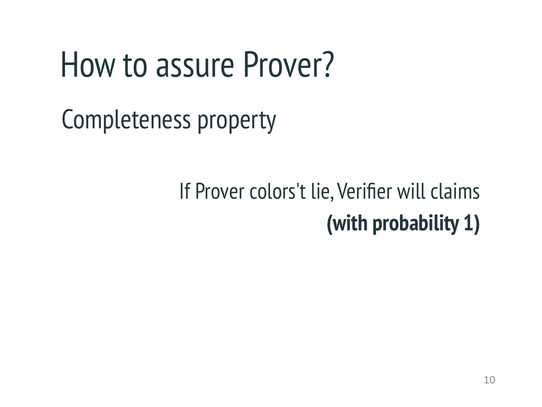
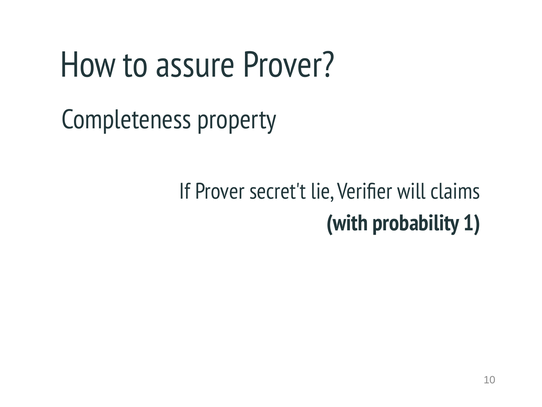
colors't: colors't -> secret't (278, 191)
